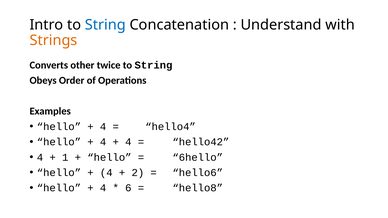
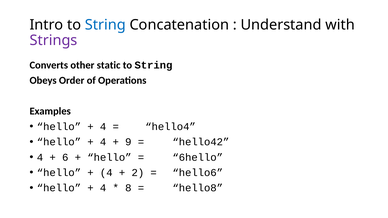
Strings colour: orange -> purple (54, 40)
twice: twice -> static (109, 65)
4: 4 -> 9 (128, 142)
1: 1 -> 6 (65, 157)
6: 6 -> 8 (128, 188)
